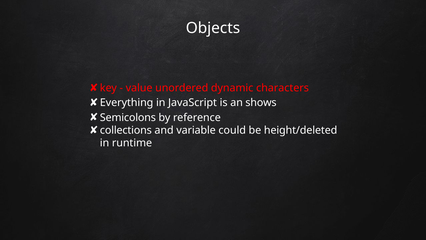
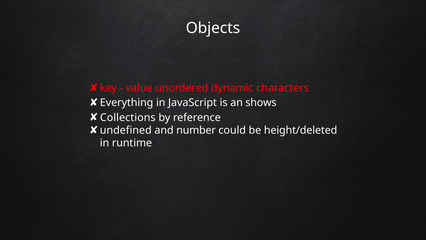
Semicolons: Semicolons -> Collections (128, 117)
collections: collections -> undefined (126, 130)
variable: variable -> number (196, 130)
